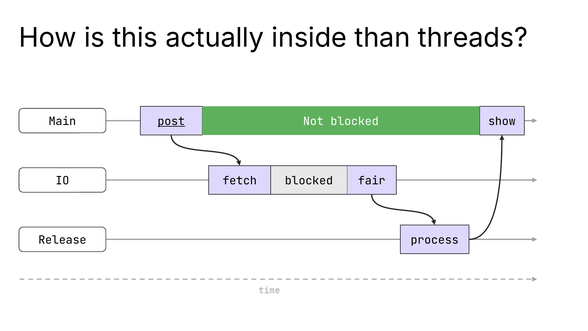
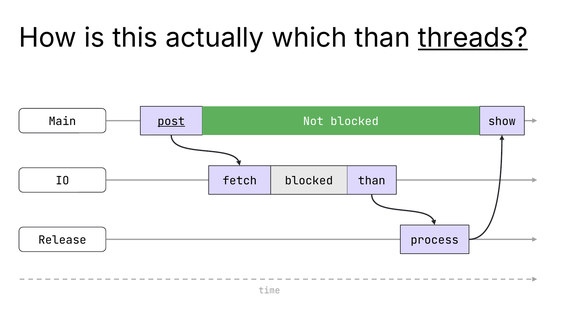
inside: inside -> which (309, 38)
threads underline: none -> present (473, 38)
fetch fair: fair -> than (372, 181)
